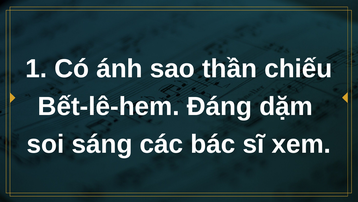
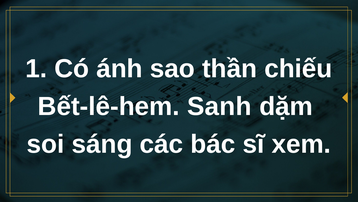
Đáng: Đáng -> Sanh (219, 106)
